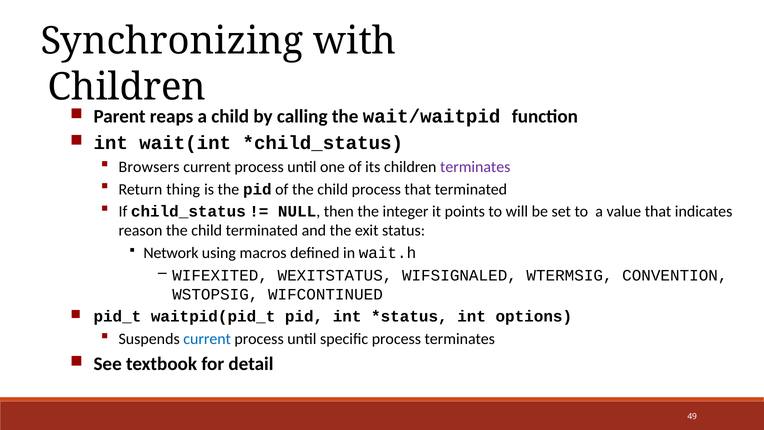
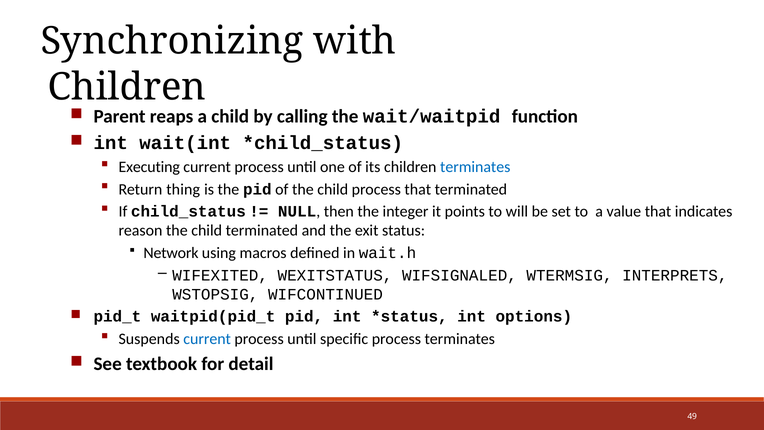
Browsers: Browsers -> Executing (149, 167)
terminates colour: purple -> blue (475, 167)
CONVENTION: CONVENTION -> INTERPRETS (675, 275)
